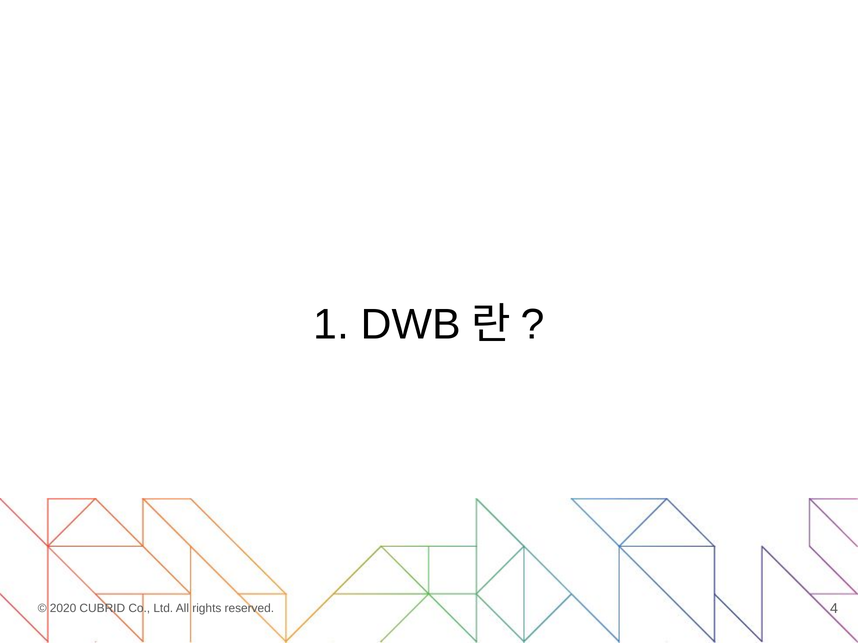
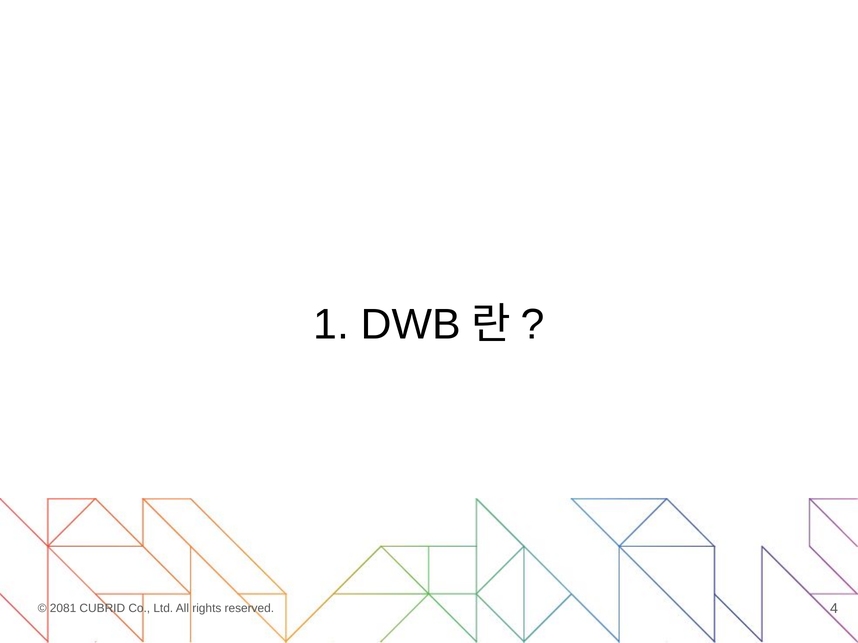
2020: 2020 -> 2081 (63, 609)
